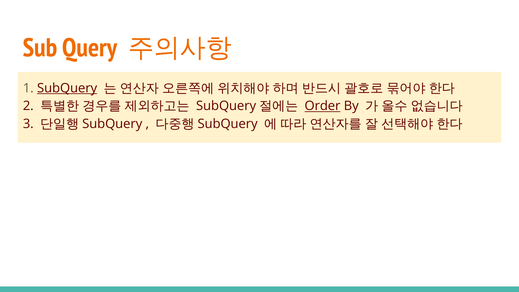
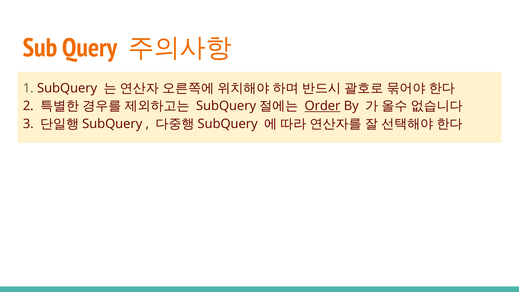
SubQuery underline: present -> none (67, 88)
